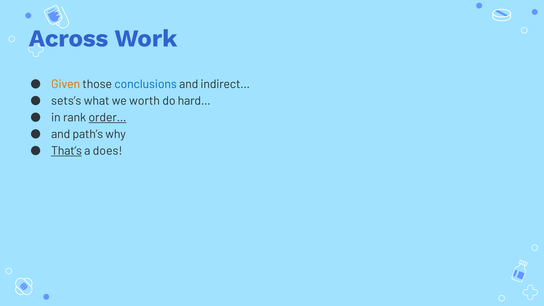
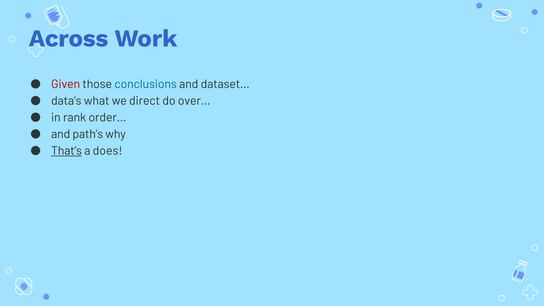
Given colour: orange -> red (66, 84)
indirect…: indirect… -> dataset… (225, 84)
sets’s: sets’s -> data’s (66, 101)
worth: worth -> direct (145, 101)
hard…: hard… -> over… (194, 101)
order… underline: present -> none (107, 118)
